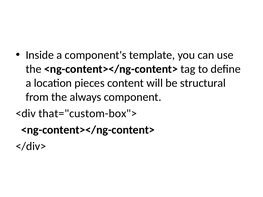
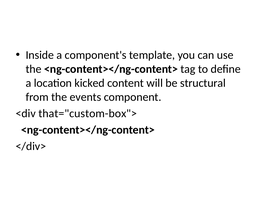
pieces: pieces -> kicked (90, 83)
always: always -> events (85, 97)
